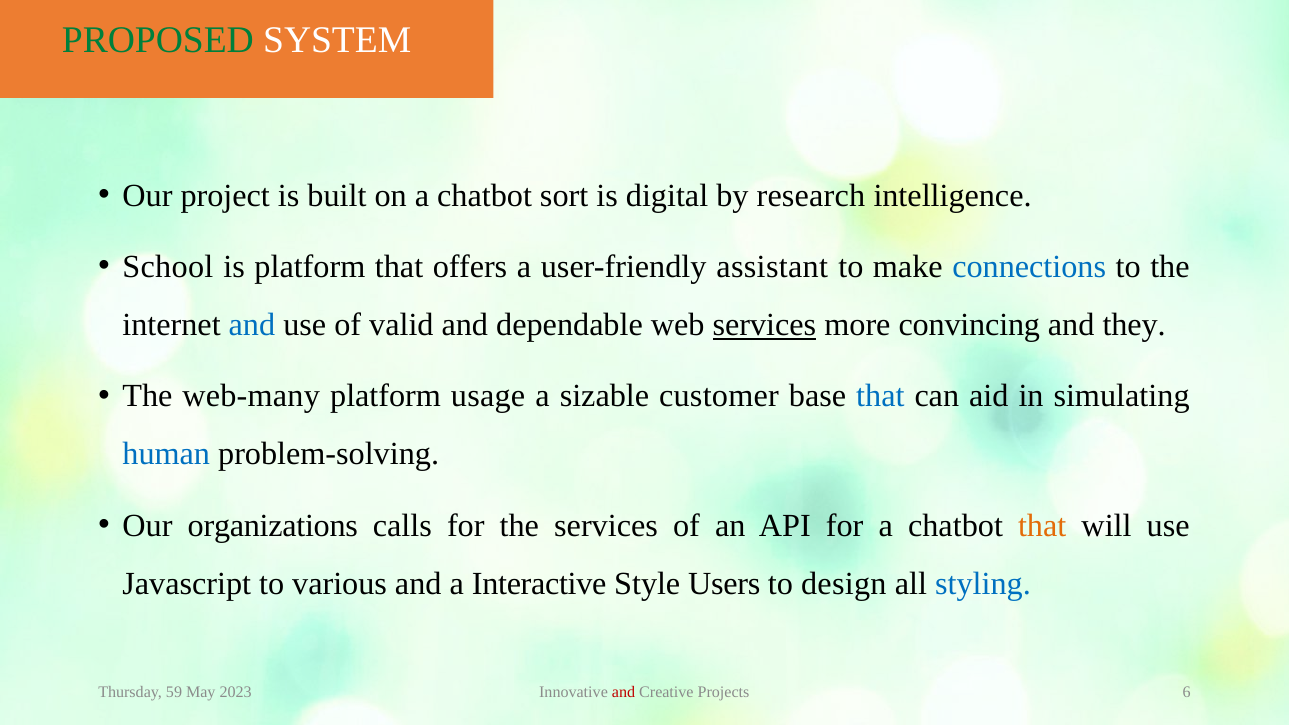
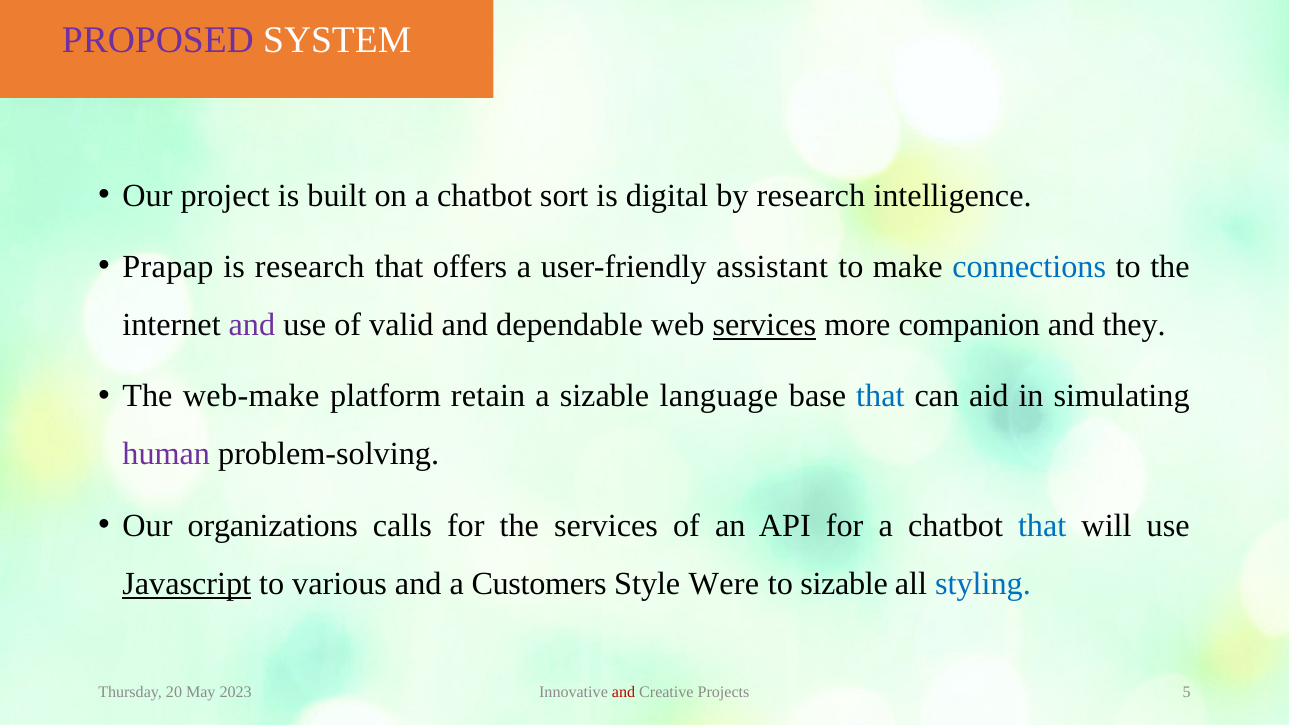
PROPOSED colour: green -> purple (158, 40)
School: School -> Prapap (168, 267)
is platform: platform -> research (310, 267)
and colour: blue -> purple (252, 325)
convincing: convincing -> companion (969, 325)
web-many: web-many -> web-make (251, 396)
usage: usage -> retain (488, 396)
customer: customer -> language (719, 396)
human colour: blue -> purple (166, 454)
that colour: orange -> blue (1042, 526)
Javascript underline: none -> present (187, 584)
Interactive: Interactive -> Customers (539, 584)
Users: Users -> Were (724, 584)
to design: design -> sizable (844, 584)
59: 59 -> 20 (174, 692)
6: 6 -> 5 (1187, 692)
